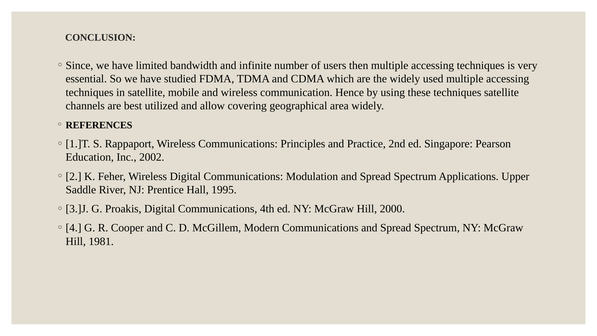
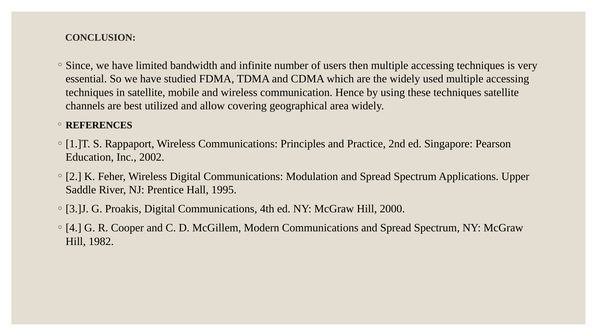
1981: 1981 -> 1982 (101, 241)
